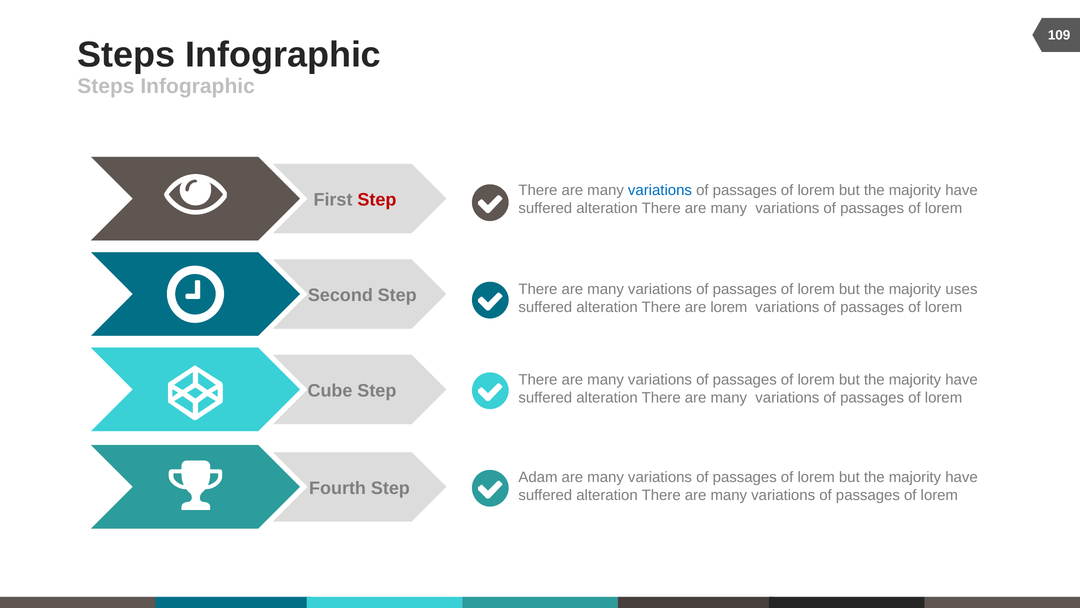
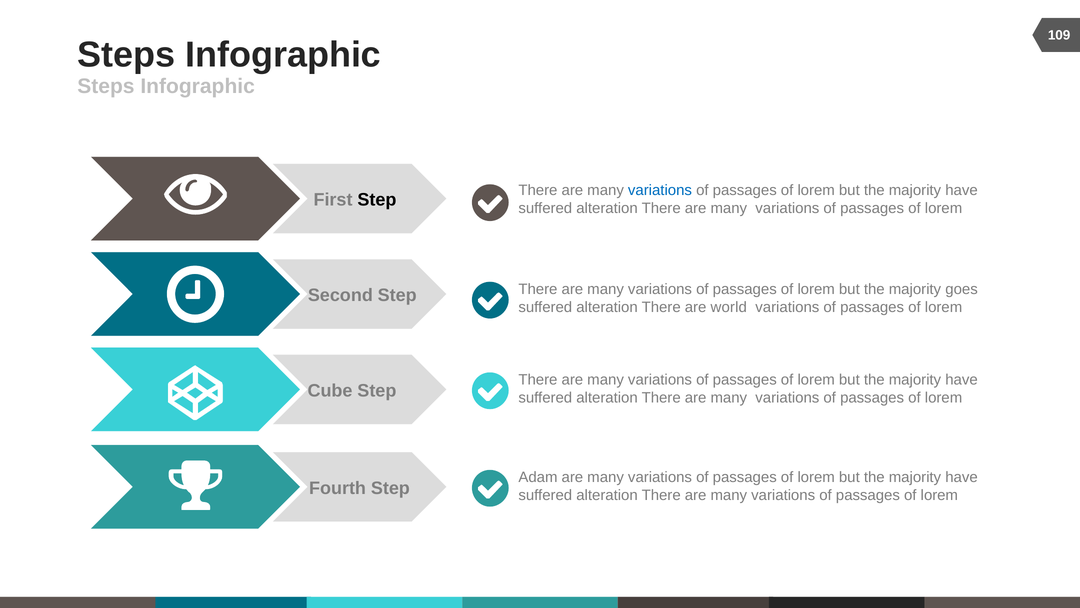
Step colour: red -> black (377, 200)
uses: uses -> goes (962, 289)
are lorem: lorem -> world (729, 307)
